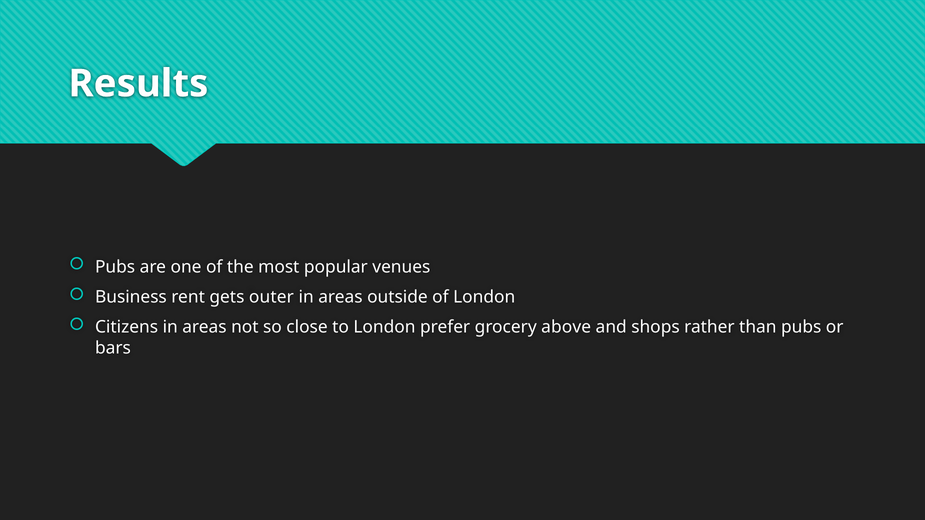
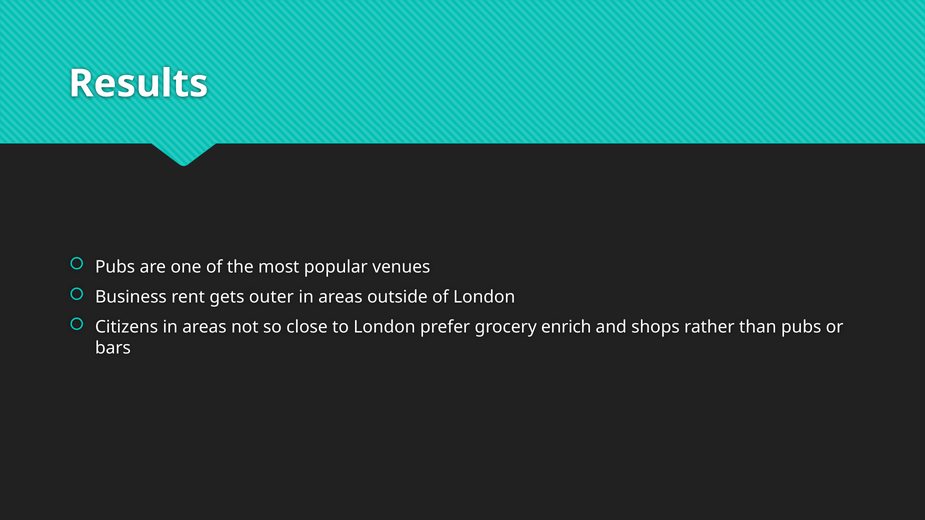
above: above -> enrich (566, 327)
